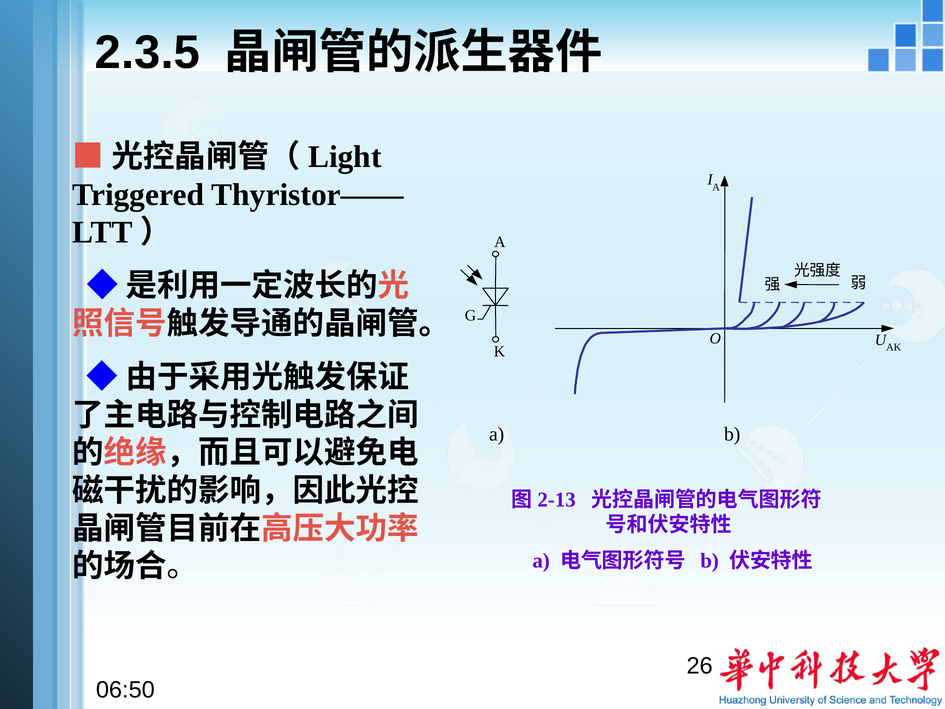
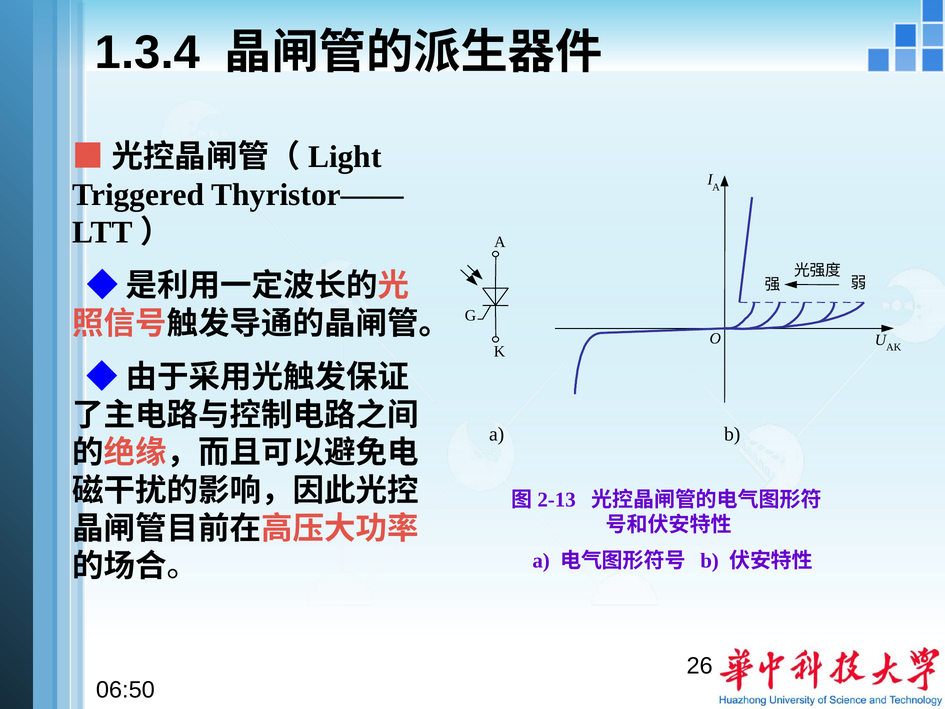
2.3.5: 2.3.5 -> 1.3.4 (147, 53)
